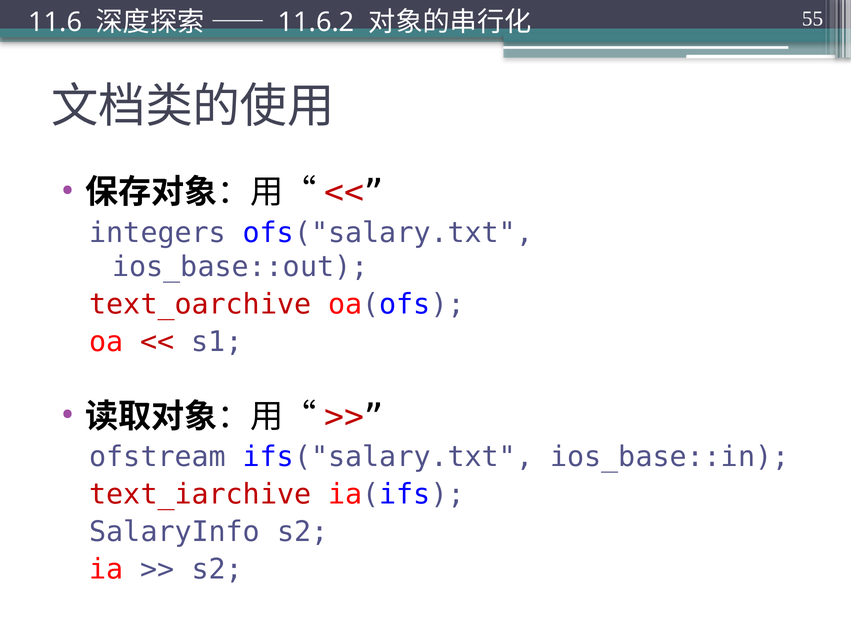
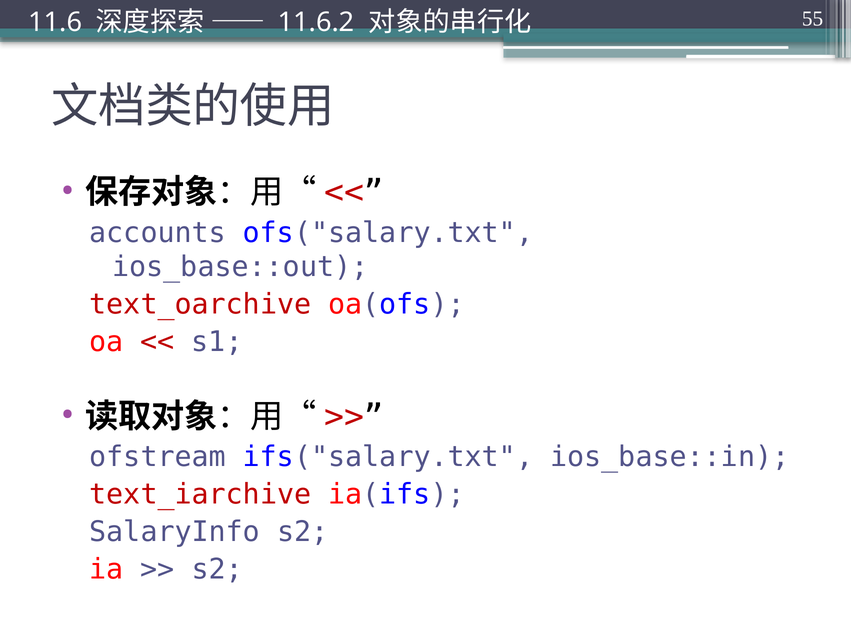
integers: integers -> accounts (158, 233)
